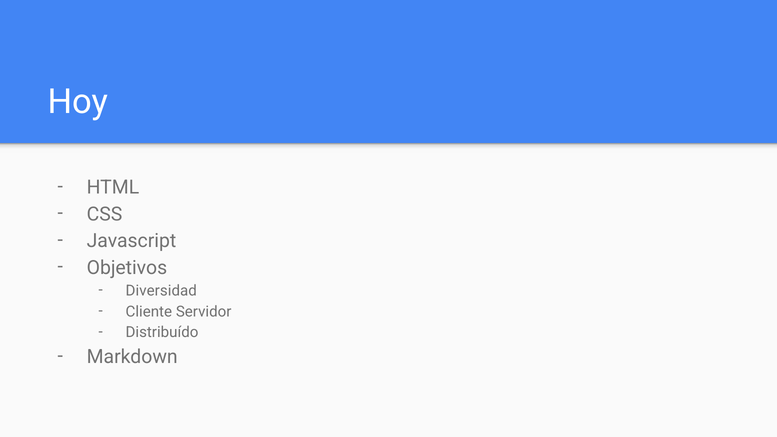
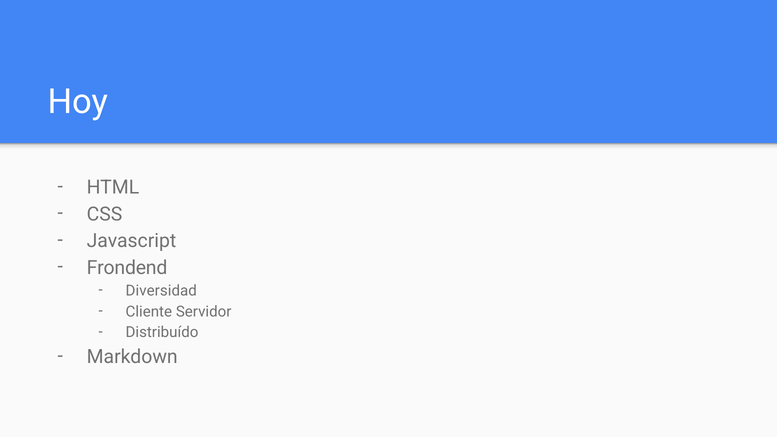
Objetivos: Objetivos -> Frondend (127, 268)
